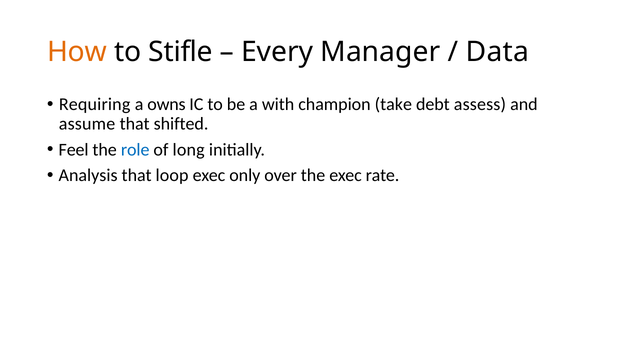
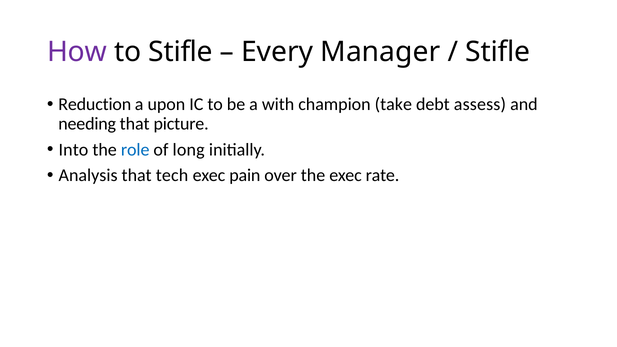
How colour: orange -> purple (77, 52)
Data: Data -> Stifle (498, 52)
Requiring: Requiring -> Reduction (95, 104)
owns: owns -> upon (166, 104)
assume: assume -> needing (87, 124)
shifted: shifted -> picture (181, 124)
Feel: Feel -> Into (73, 150)
loop: loop -> tech (172, 175)
only: only -> pain (245, 175)
